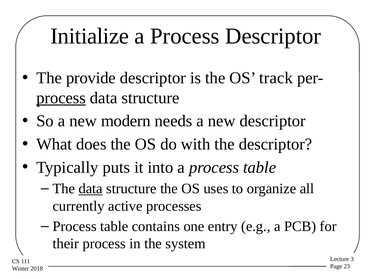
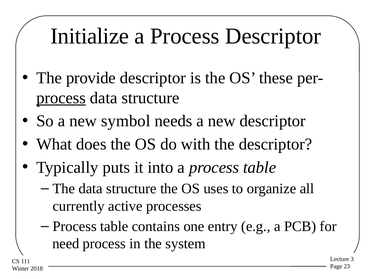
track: track -> these (276, 78)
modern: modern -> symbol (126, 121)
data underline: present -> none (91, 189)
their: their -> need (66, 244)
